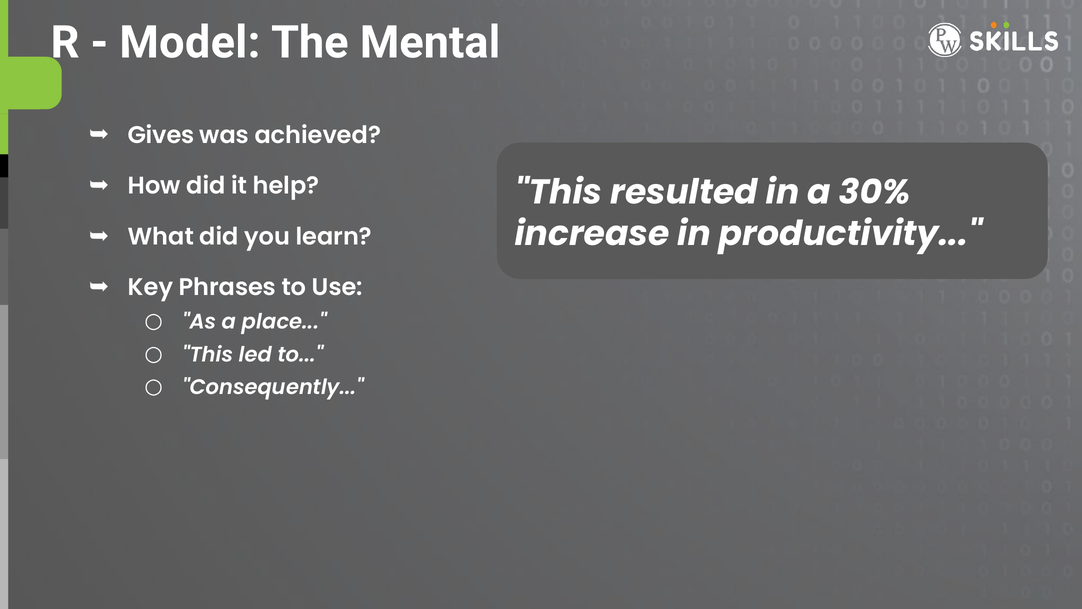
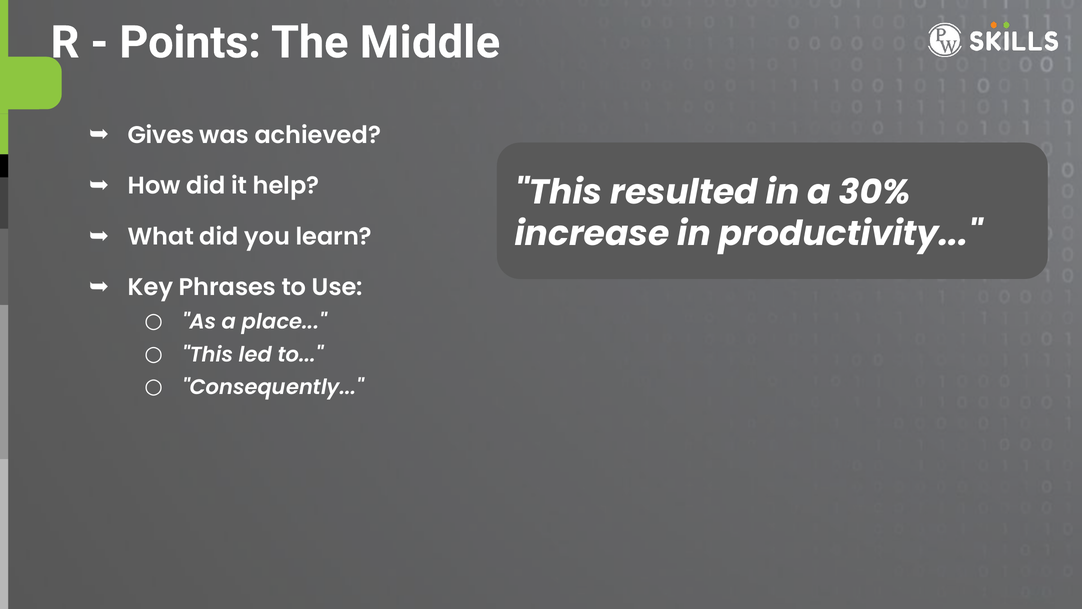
Model: Model -> Points (190, 43)
Mental: Mental -> Middle (430, 43)
